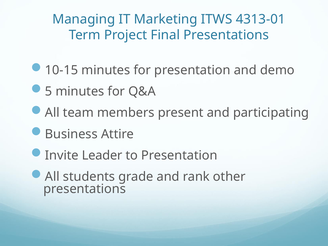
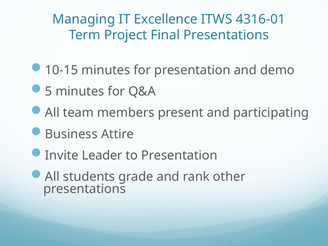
Marketing: Marketing -> Excellence (166, 19)
4313-01: 4313-01 -> 4316-01 (261, 19)
